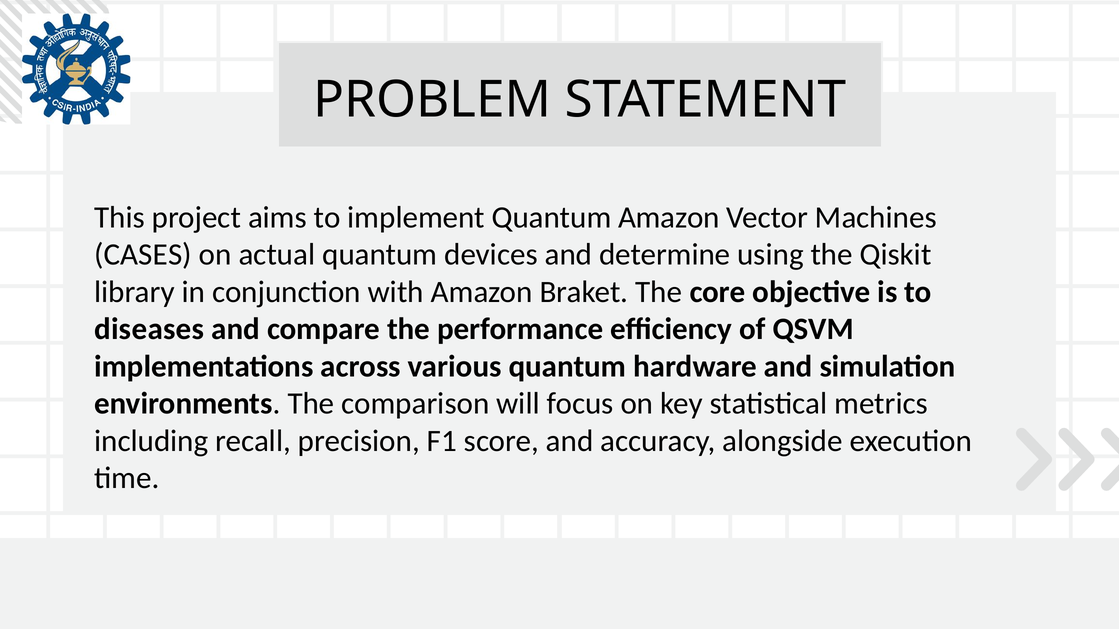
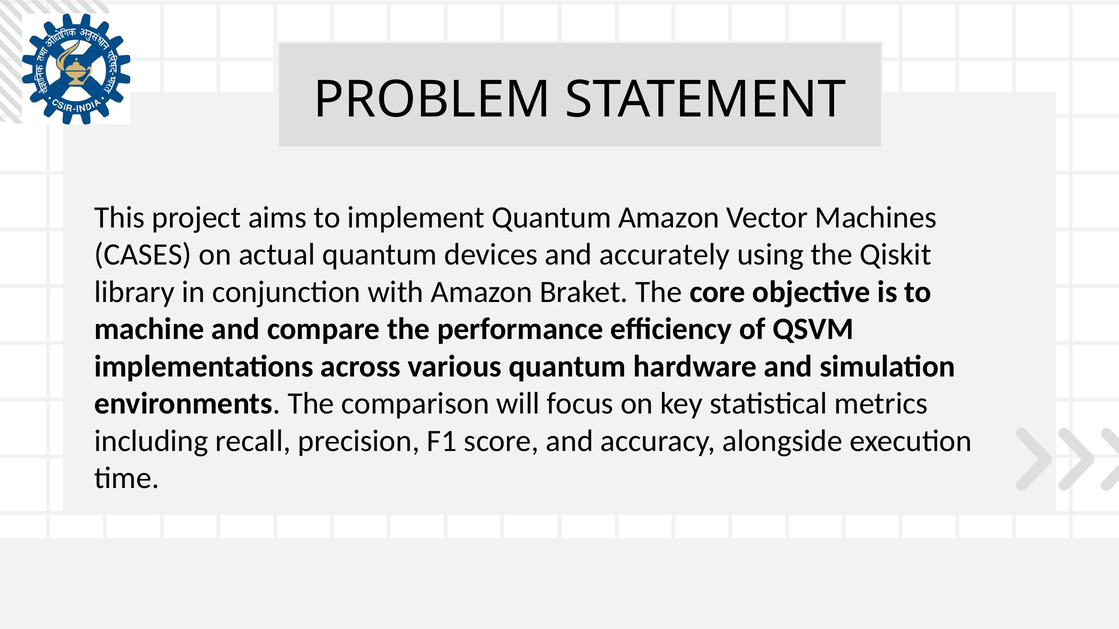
determine: determine -> accurately (665, 255)
diseases: diseases -> machine (149, 329)
